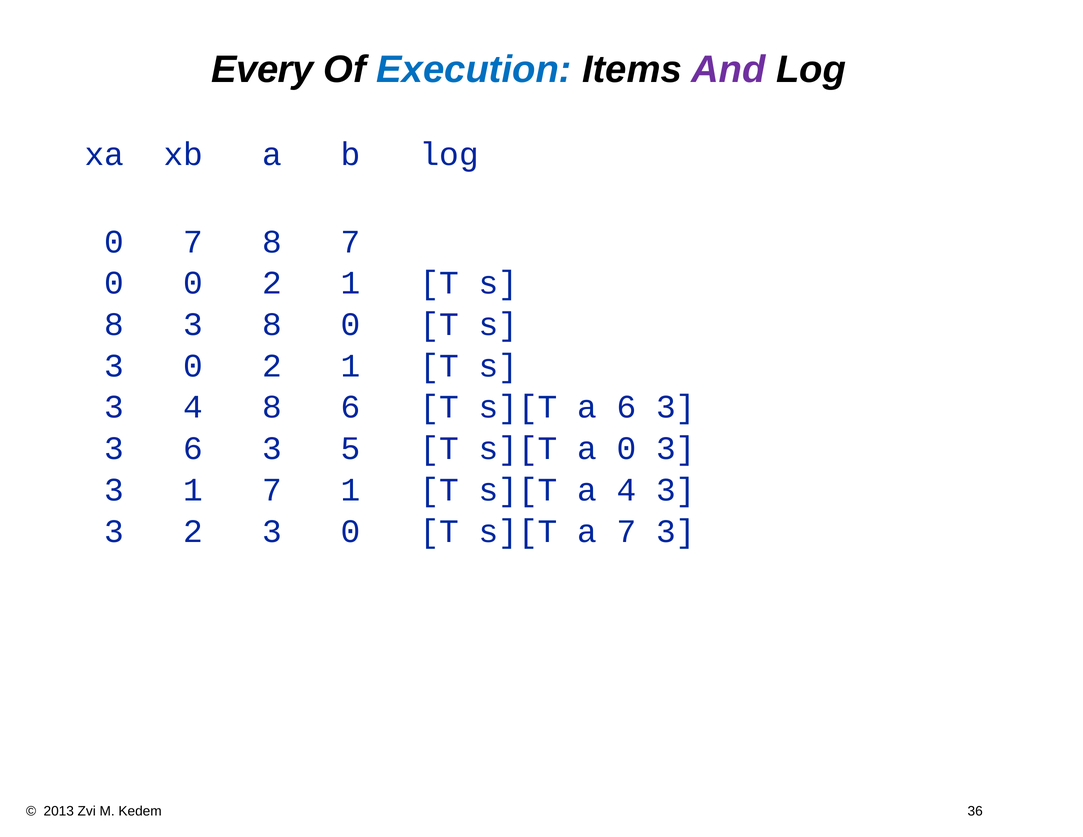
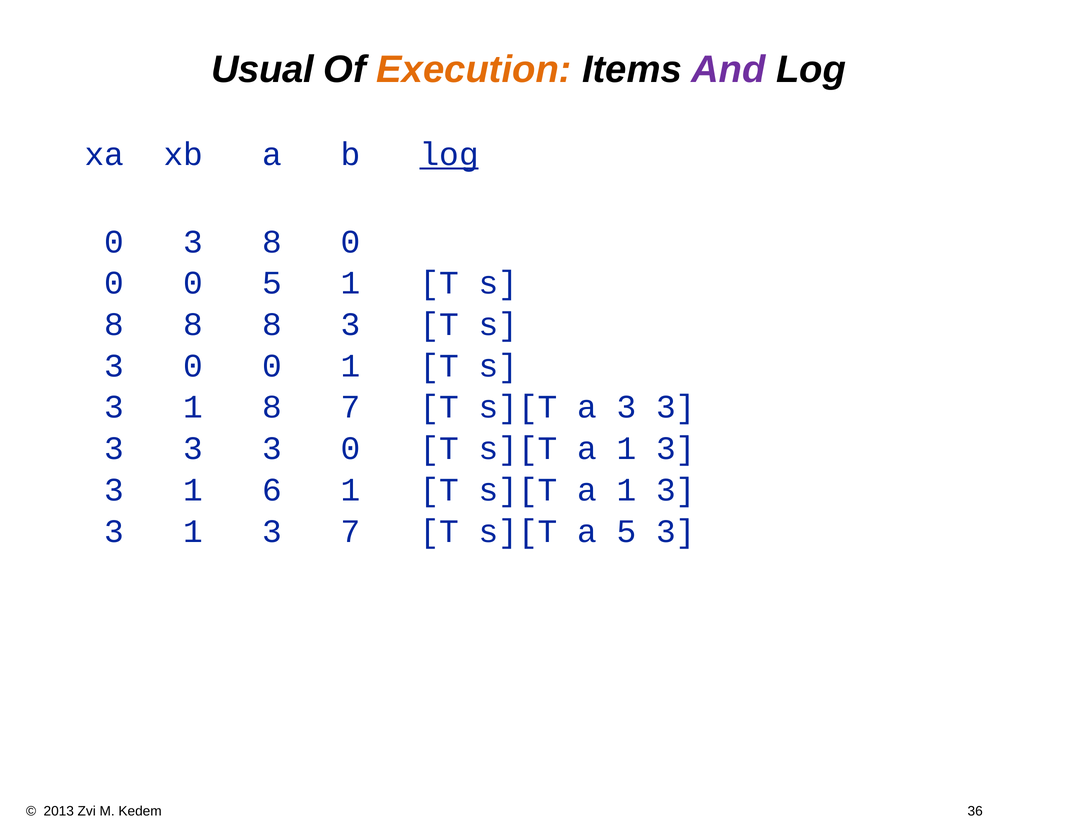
Every: Every -> Usual (262, 69)
Execution colour: blue -> orange (474, 69)
log underline: none -> present (449, 154)
0 7: 7 -> 3 (193, 242)
8 7: 7 -> 0 (351, 242)
0 0 2: 2 -> 5 (272, 283)
3: 3 -> 8 (193, 324)
8 0: 0 -> 3 (351, 324)
3 0 2: 2 -> 0 (272, 366)
4: 4 -> 1 (193, 407)
8 6: 6 -> 7 (351, 407)
a 6: 6 -> 3 (626, 407)
6: 6 -> 3 (193, 448)
5: 5 -> 0 (351, 448)
0: 0 -> 1 (626, 448)
1 7: 7 -> 6 (272, 490)
4: 4 -> 1 (626, 490)
2: 2 -> 1 (193, 531)
0: 0 -> 7 (351, 531)
a 7: 7 -> 5 (626, 531)
